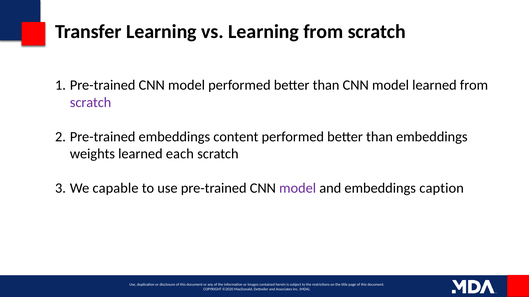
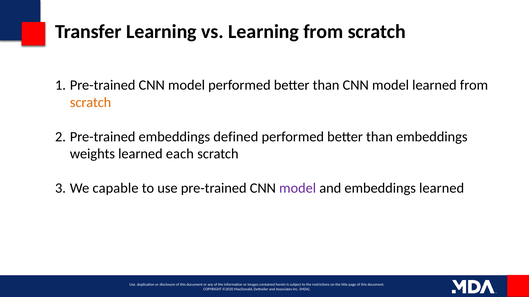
scratch colour: purple -> orange (91, 103)
content: content -> defined (236, 137)
embeddings caption: caption -> learned (442, 188)
